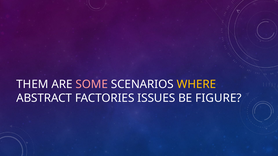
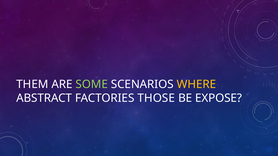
SOME colour: pink -> light green (92, 84)
ISSUES: ISSUES -> THOSE (156, 98)
FIGURE: FIGURE -> EXPOSE (219, 98)
